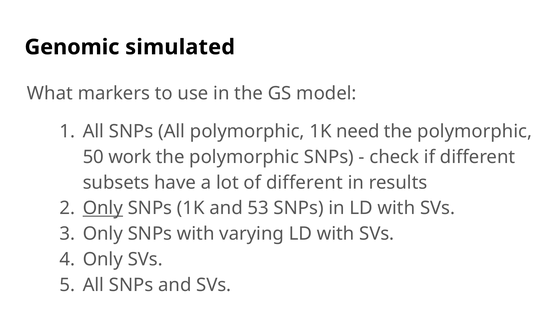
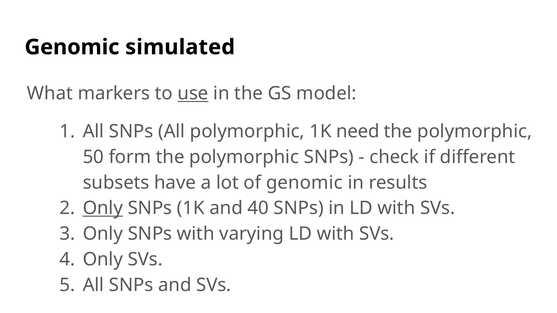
use underline: none -> present (193, 94)
work: work -> form (130, 157)
of different: different -> genomic (304, 183)
53: 53 -> 40 (258, 208)
